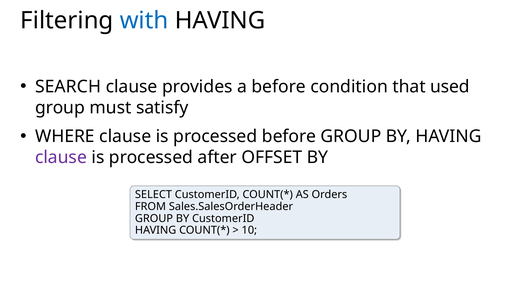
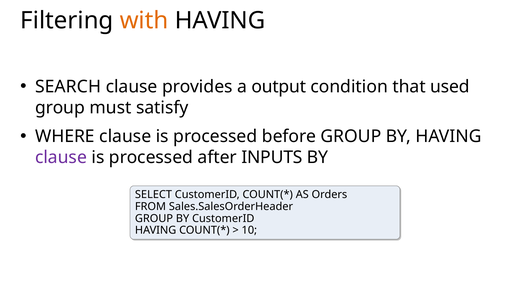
with colour: blue -> orange (144, 20)
a before: before -> output (279, 87)
OFFSET: OFFSET -> INPUTS (272, 157)
